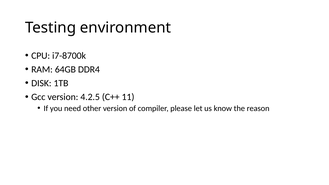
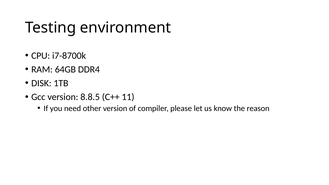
4.2.5: 4.2.5 -> 8.8.5 (90, 97)
